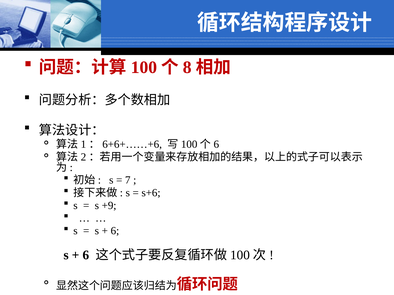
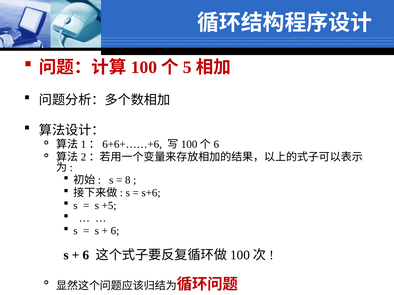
8: 8 -> 5 (187, 67)
7: 7 -> 8 (128, 180)
+9: +9 -> +5 (109, 206)
